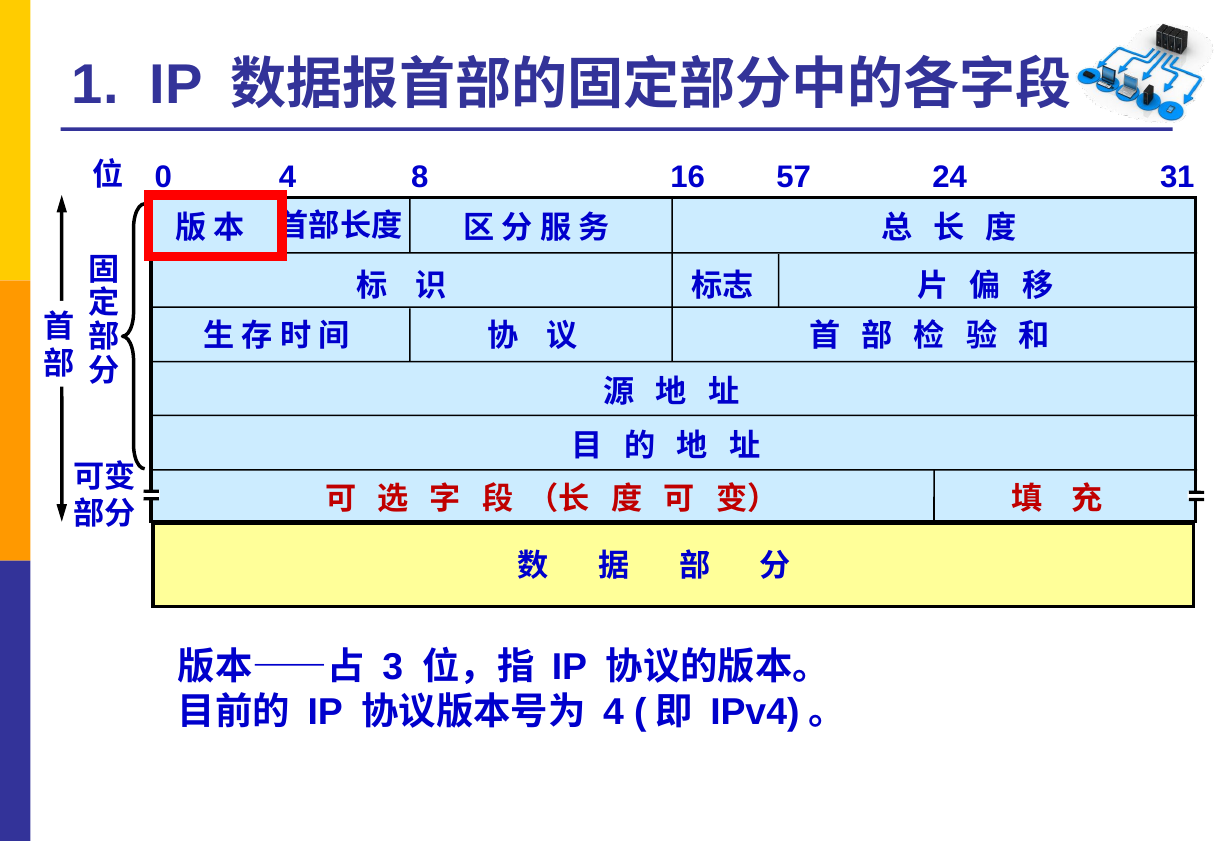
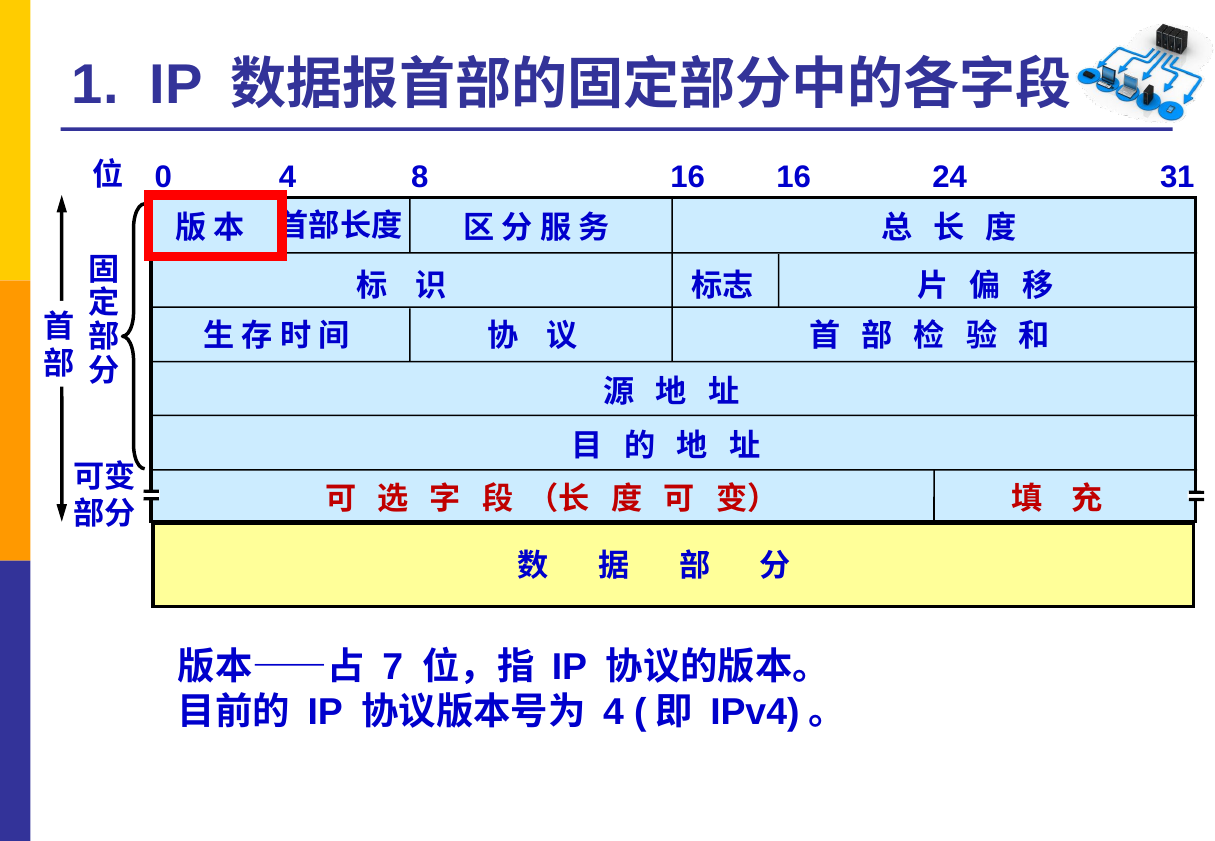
16 57: 57 -> 16 (794, 177)
3: 3 -> 7 (393, 667)
